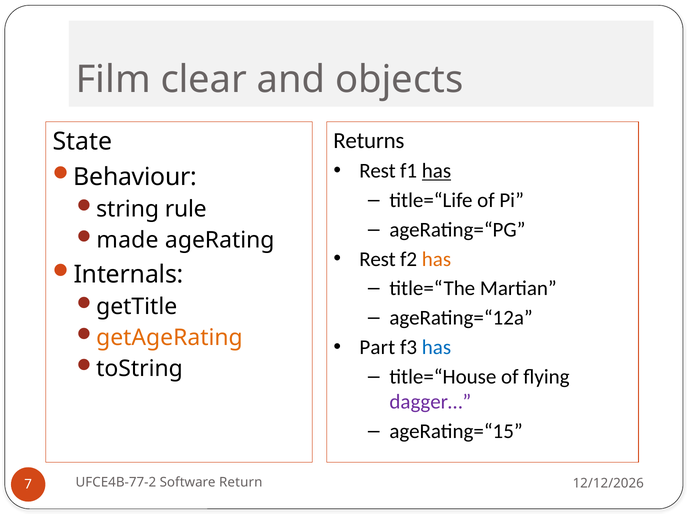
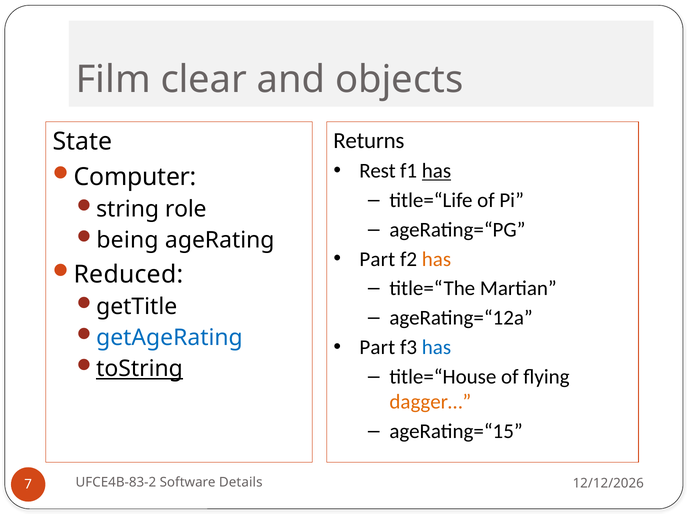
Behaviour: Behaviour -> Computer (135, 177)
rule: rule -> role (186, 209)
made: made -> being (127, 240)
Rest: Rest -> Part (377, 259)
Internals: Internals -> Reduced (128, 275)
getAgeRating colour: orange -> blue (169, 338)
toString underline: none -> present (140, 369)
dagger… colour: purple -> orange (430, 402)
UFCE4B-77-2: UFCE4B-77-2 -> UFCE4B-83-2 (116, 483)
Return: Return -> Details (241, 483)
